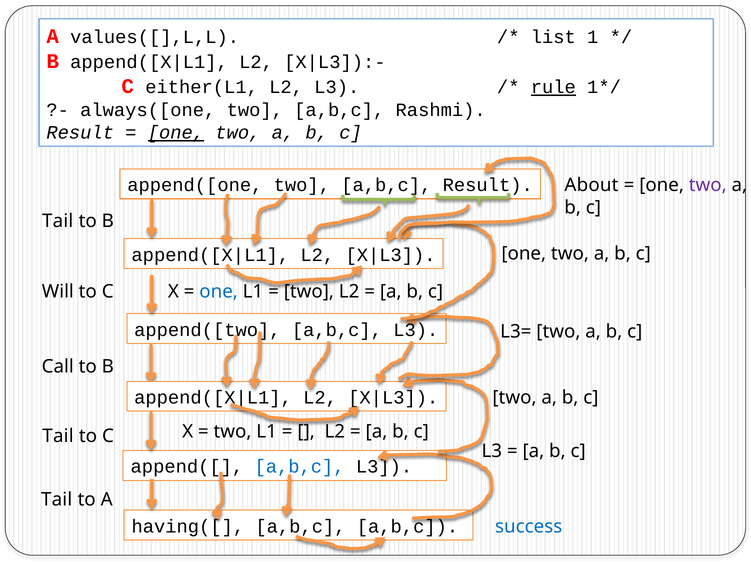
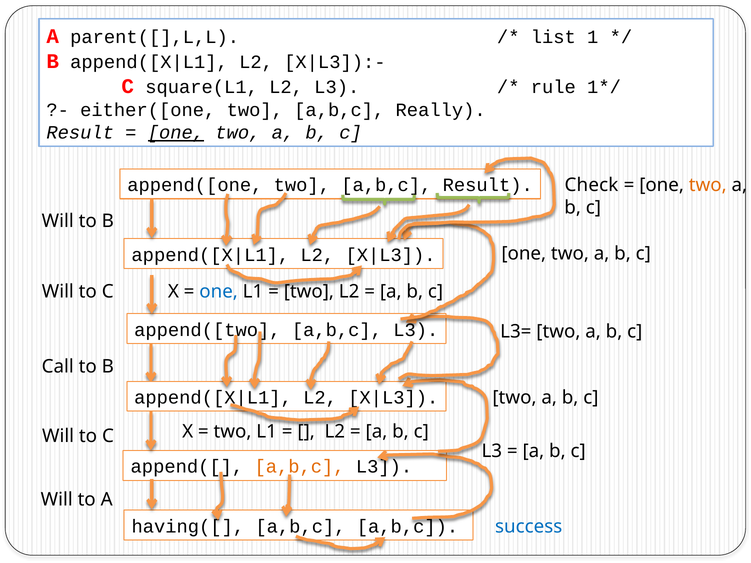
values([],L,L: values([],L,L -> parent([],L,L (155, 37)
either(L1: either(L1 -> square(L1 (202, 87)
rule underline: present -> none (553, 87)
always([one: always([one -> either([one (148, 110)
Rashmi: Rashmi -> Really (441, 110)
About: About -> Check (591, 185)
two colour: purple -> orange (708, 185)
Tail: Tail -> Will (58, 221)
Tail: Tail -> Will (58, 436)
a,b,c colour: blue -> orange (300, 467)
Tail: Tail -> Will (57, 500)
